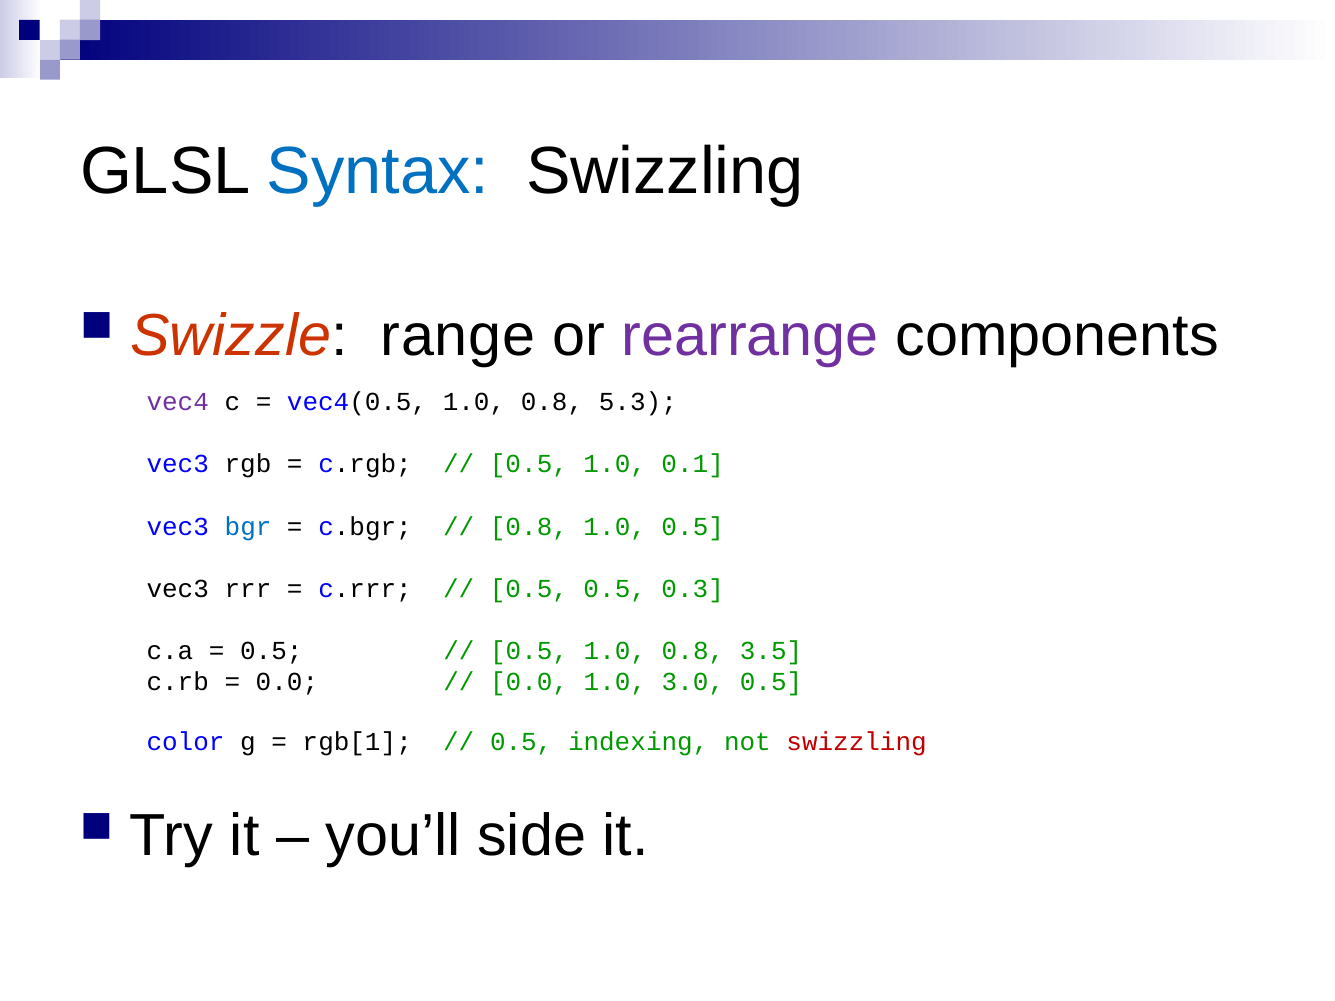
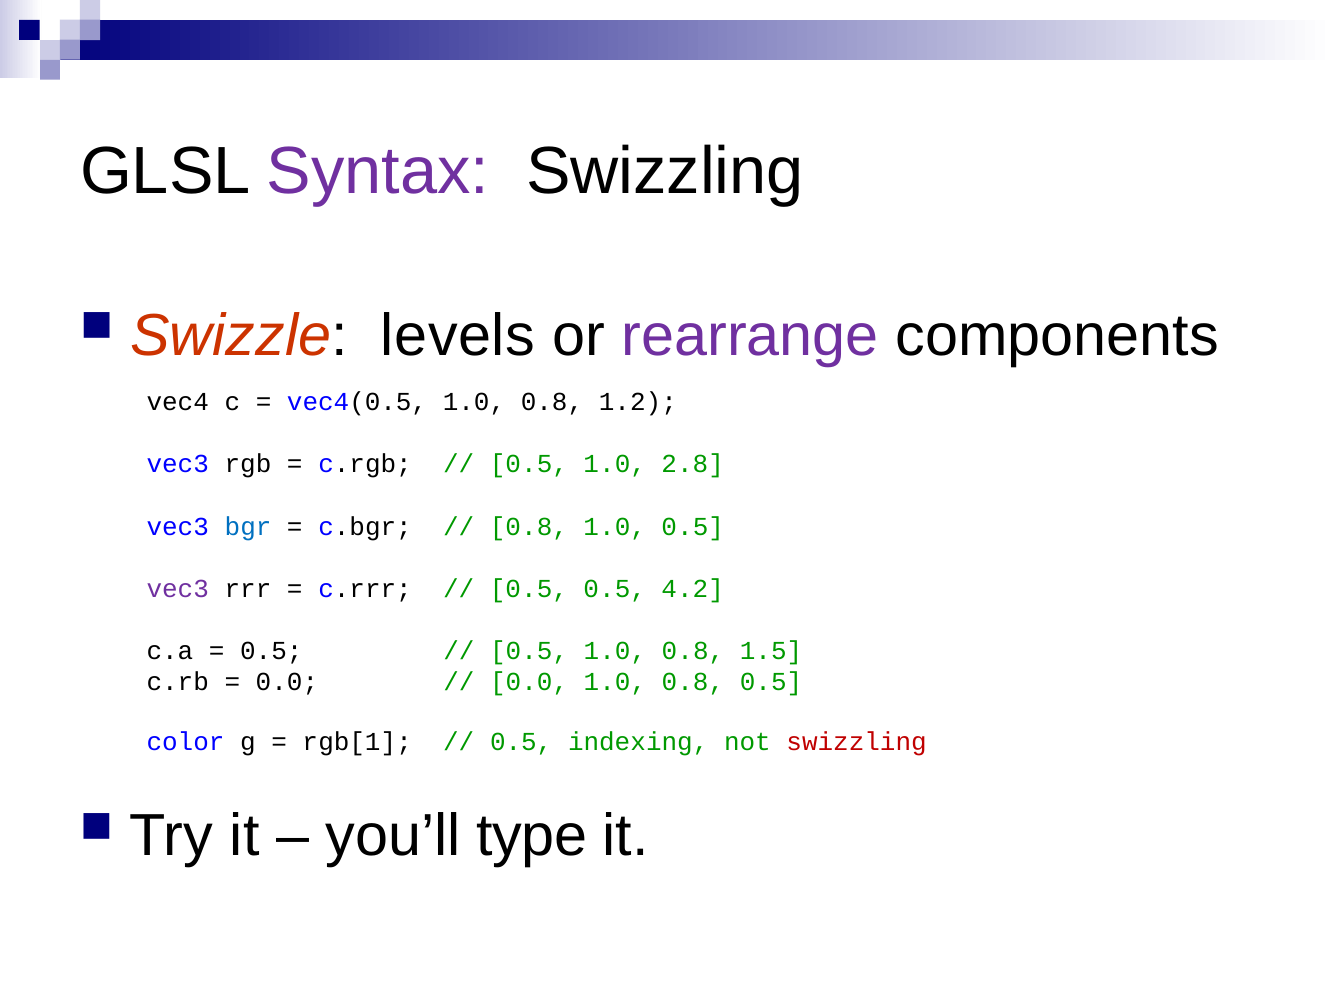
Syntax colour: blue -> purple (378, 171)
range: range -> levels (458, 336)
vec4 colour: purple -> black (178, 402)
5.3: 5.3 -> 1.2 (638, 402)
0.1: 0.1 -> 2.8 (693, 465)
vec3 colour: black -> purple (178, 589)
0.3: 0.3 -> 4.2 (693, 589)
3.5: 3.5 -> 1.5 (771, 652)
0.0 1.0 3.0: 3.0 -> 0.8 (693, 682)
side: side -> type (532, 836)
